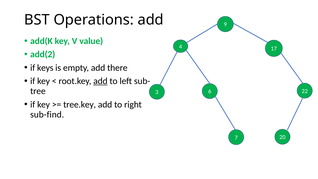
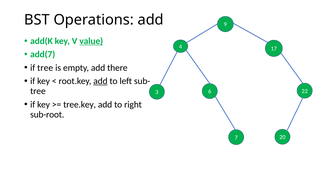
value underline: none -> present (91, 41)
add(2: add(2 -> add(7 (43, 54)
if keys: keys -> tree (45, 68)
sub-find: sub-find -> sub-root (47, 114)
